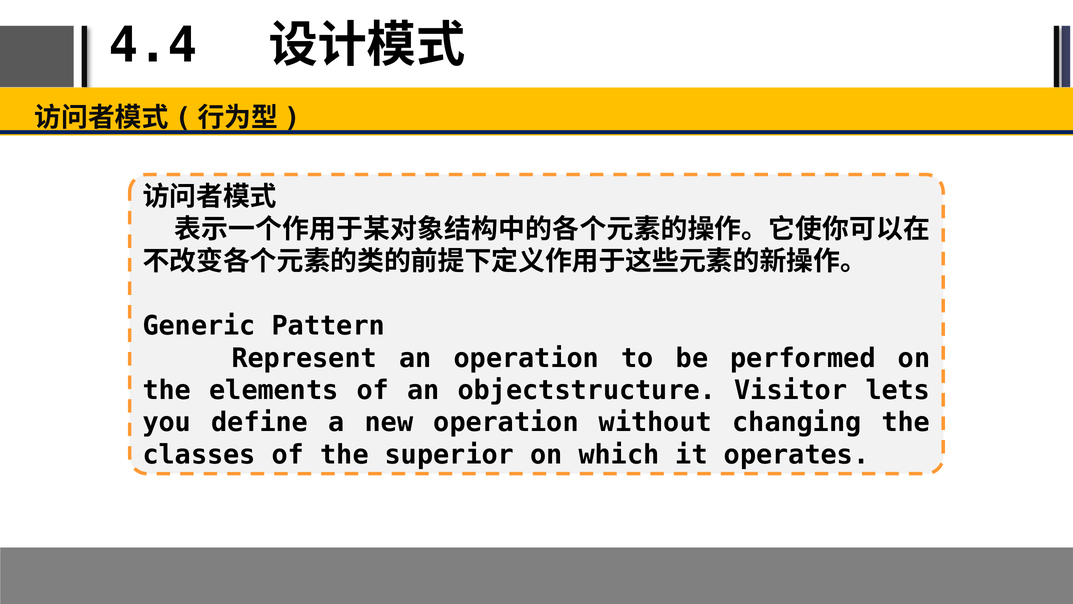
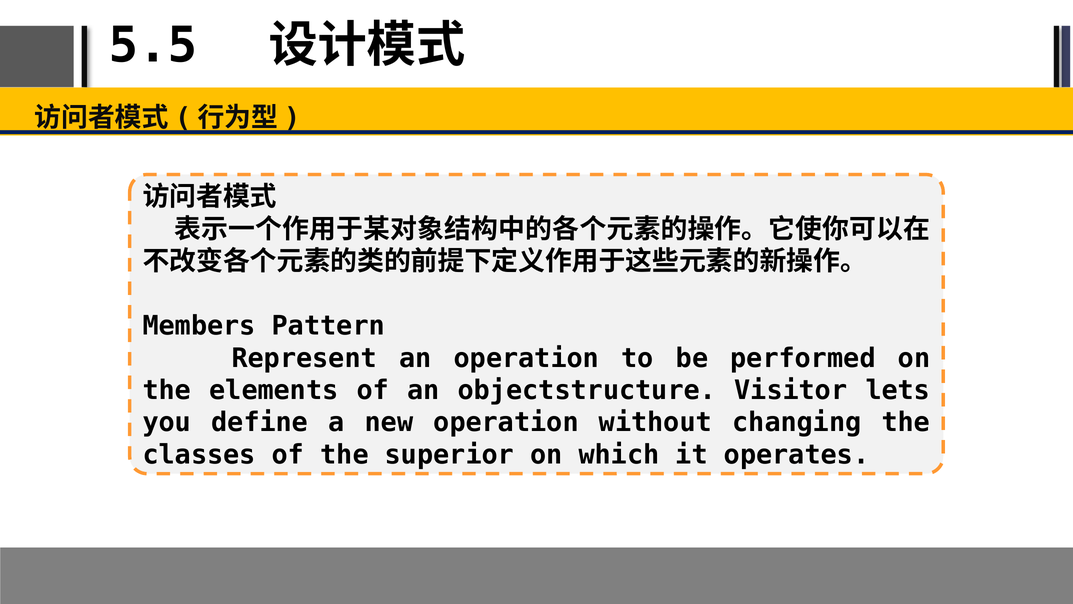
4.4: 4.4 -> 5.5 (153, 45)
Generic: Generic -> Members (199, 326)
